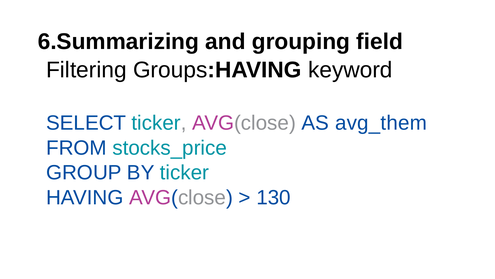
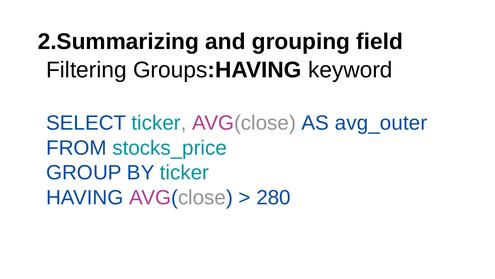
6.Summarizing: 6.Summarizing -> 2.Summarizing (118, 42)
avg_them: avg_them -> avg_outer (381, 123)
130: 130 -> 280 (274, 197)
